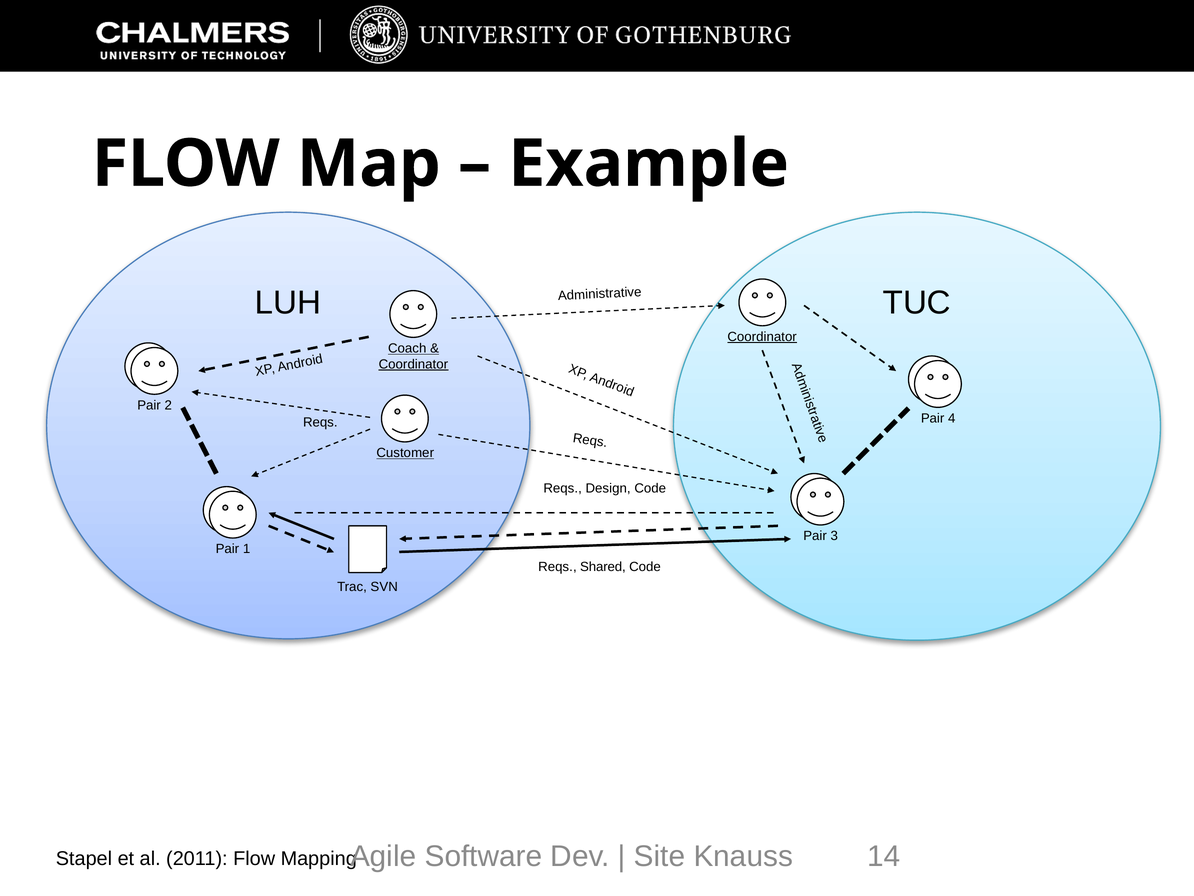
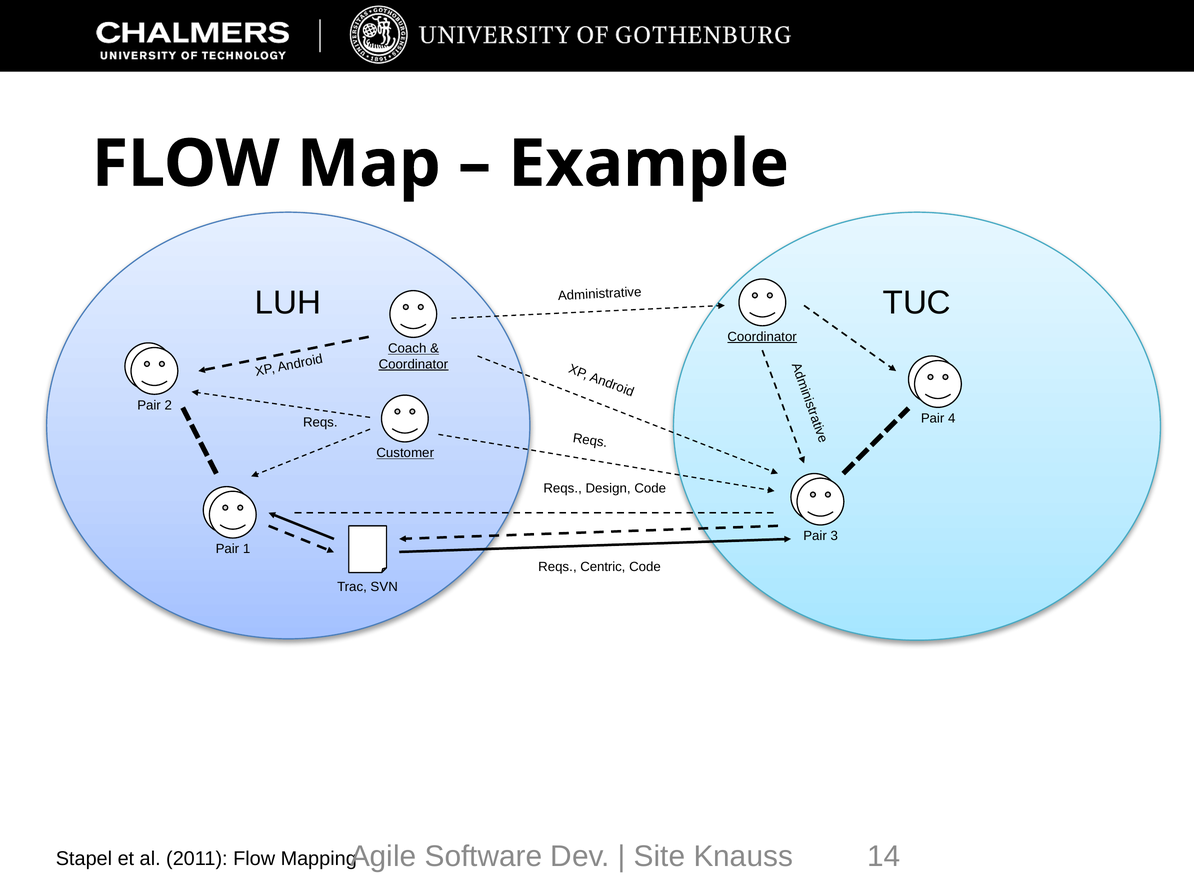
Shared: Shared -> Centric (603, 566)
